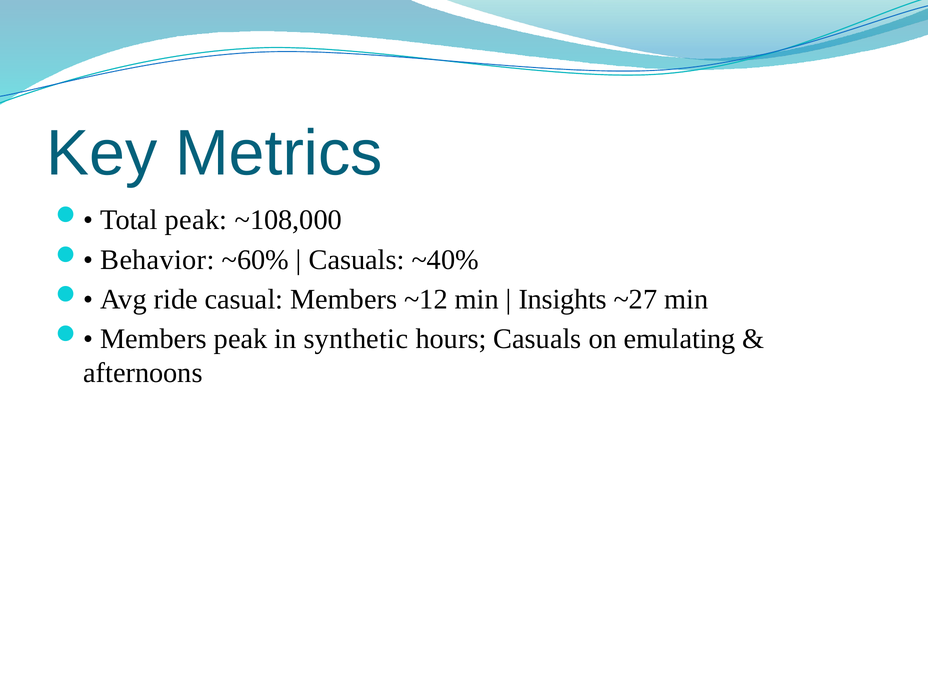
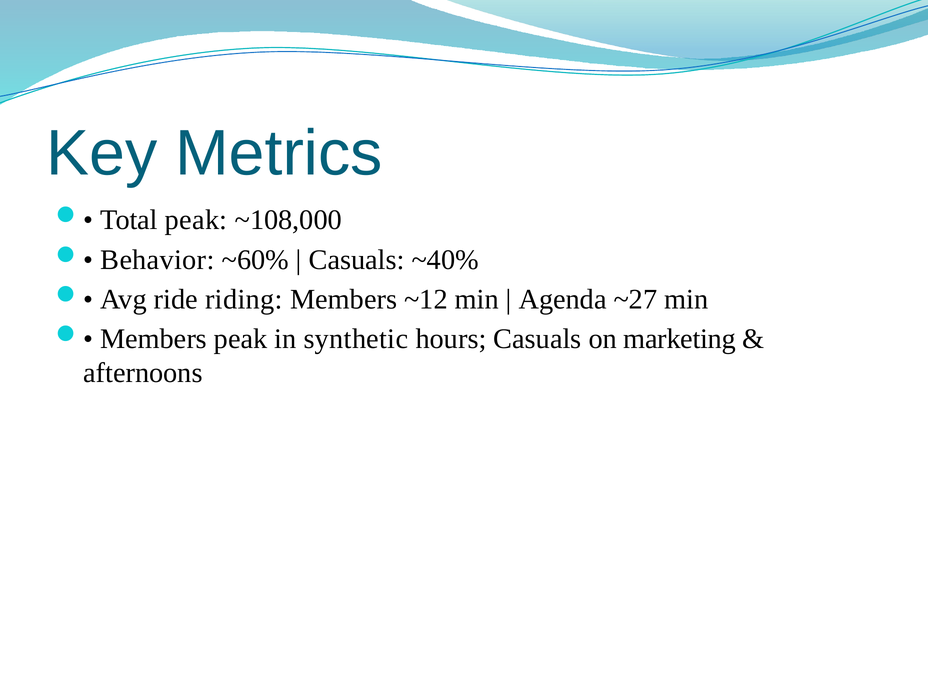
casual: casual -> riding (244, 299)
Insights: Insights -> Agenda (563, 299)
emulating: emulating -> marketing (680, 339)
